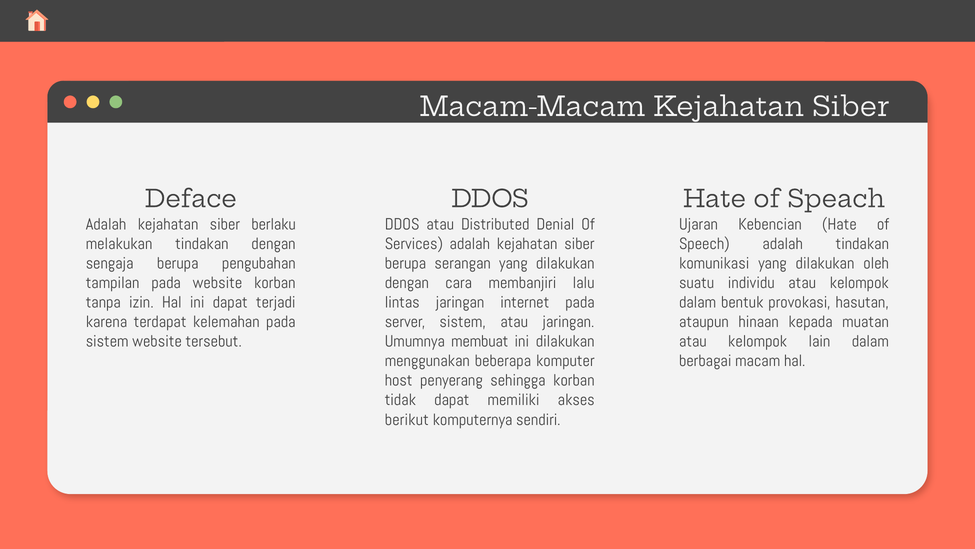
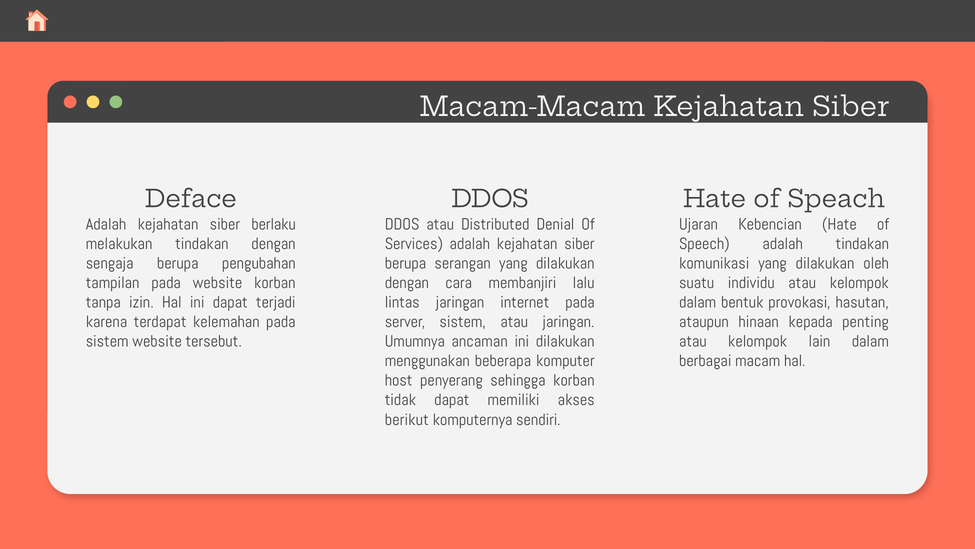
muatan: muatan -> penting (866, 322)
membuat: membuat -> ancaman (480, 341)
